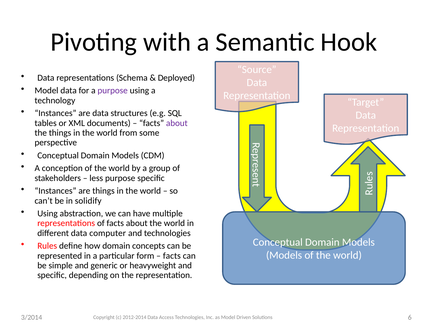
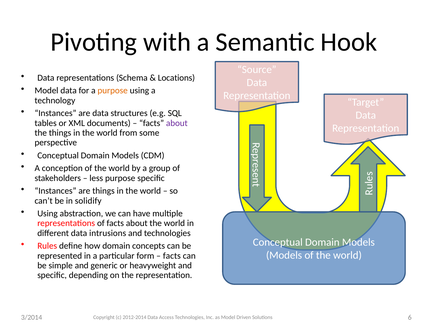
Deployed: Deployed -> Locations (176, 78)
purpose colour: purple -> orange (113, 90)
computer: computer -> intrusions (108, 233)
